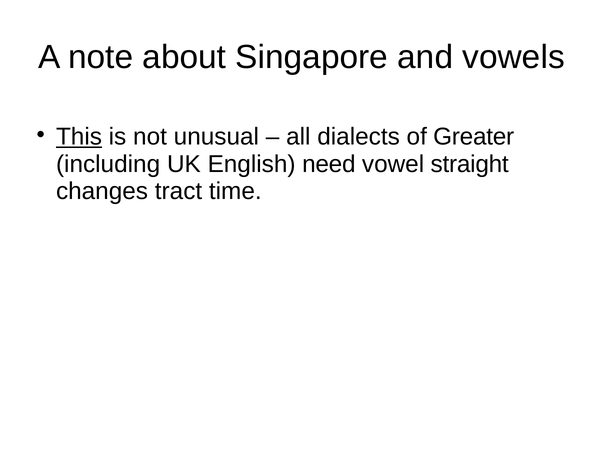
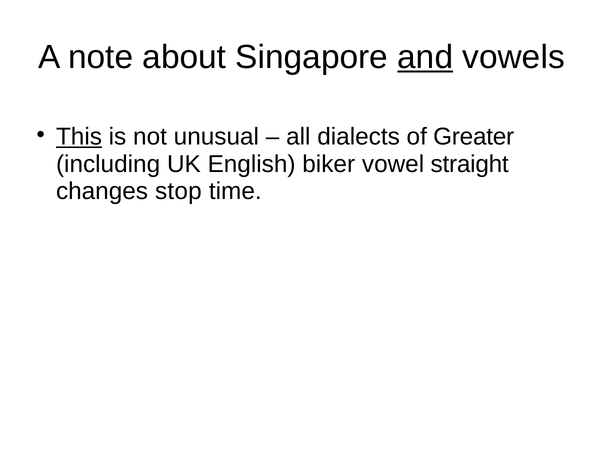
and underline: none -> present (425, 57)
need: need -> biker (329, 164)
tract: tract -> stop (178, 191)
